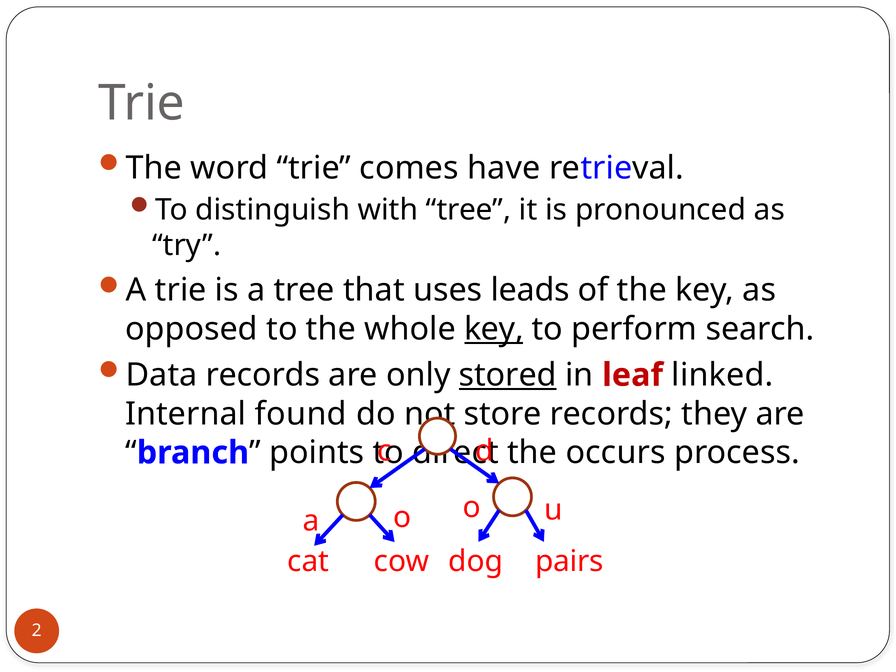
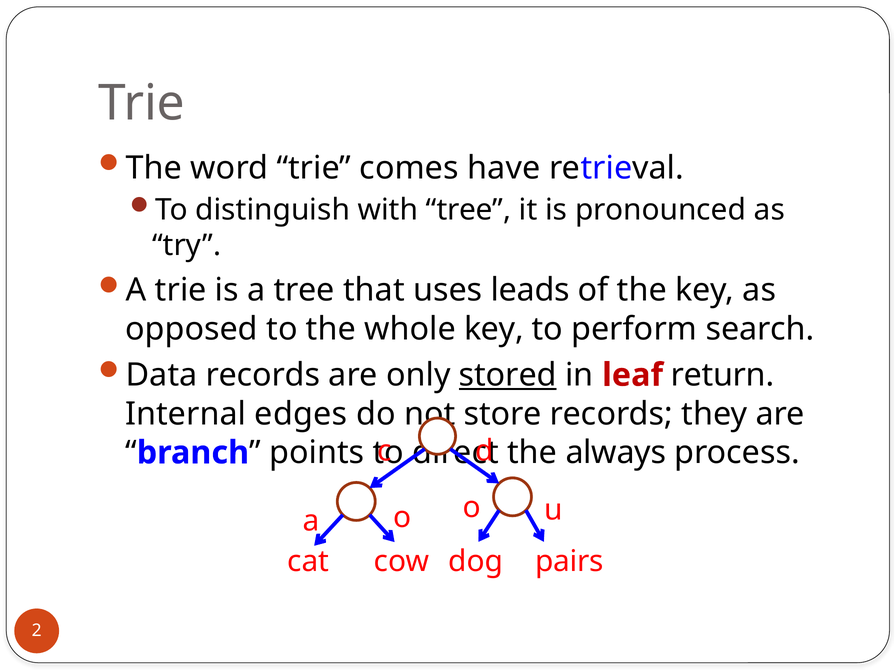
key underline: present -> none (494, 329)
linked: linked -> return (723, 375)
found: found -> edges (301, 414)
occurs: occurs -> always (616, 453)
